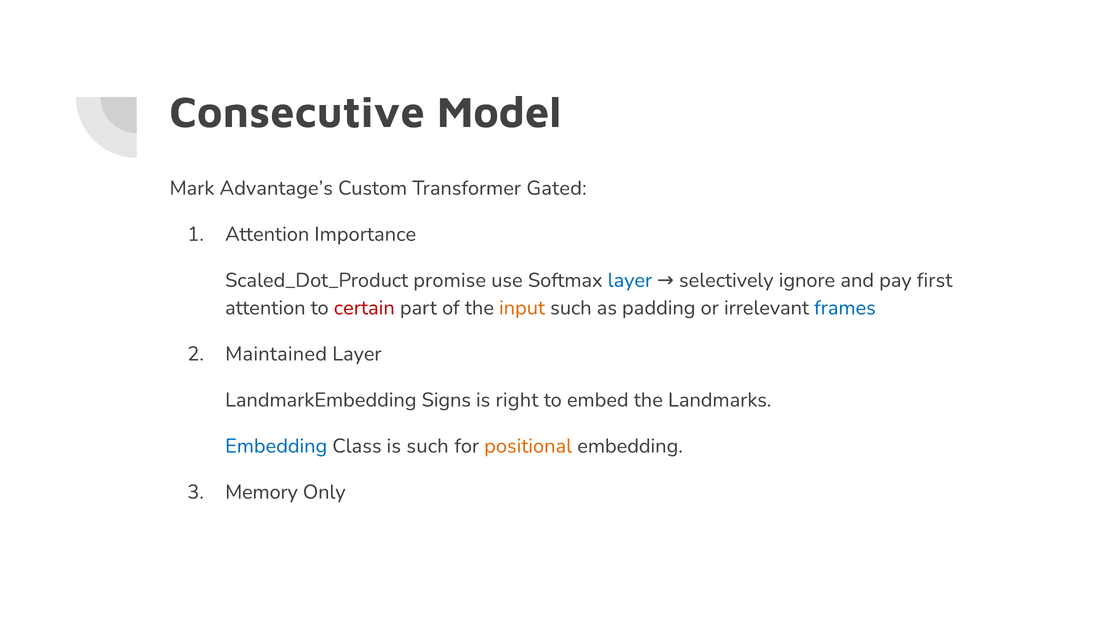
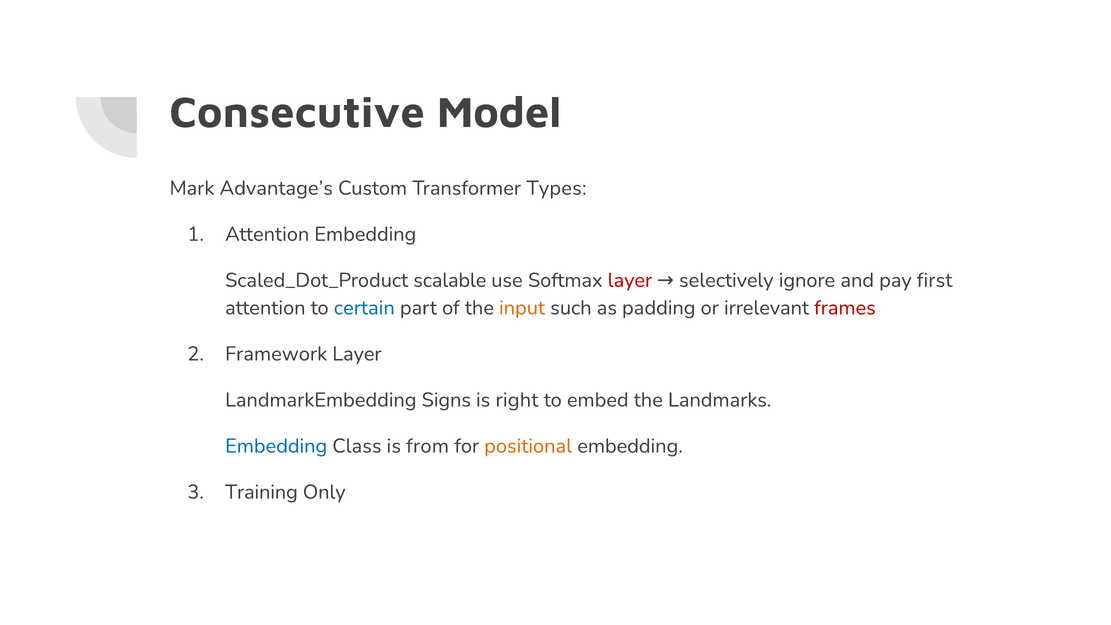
Gated: Gated -> Types (557, 188)
Attention Importance: Importance -> Embedding (365, 234)
promise: promise -> scalable (450, 280)
layer colour: blue -> red (630, 280)
certain colour: red -> blue (364, 308)
frames colour: blue -> red (845, 308)
Maintained: Maintained -> Framework (276, 354)
is such: such -> from (428, 446)
Memory: Memory -> Training (261, 492)
